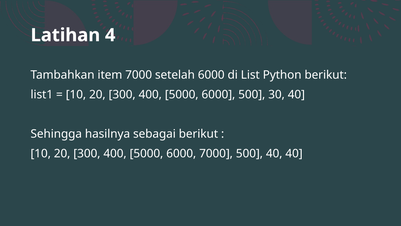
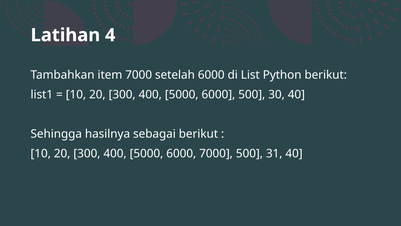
500 40: 40 -> 31 (274, 153)
